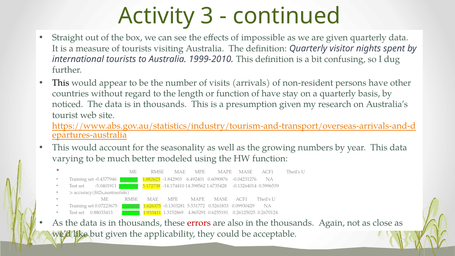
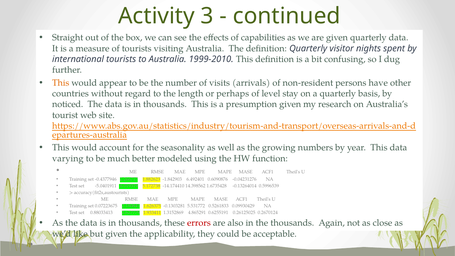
impossible: impossible -> capabilities (263, 38)
This colour: black -> orange (61, 83)
or function: function -> perhaps (233, 94)
of have: have -> level (271, 94)
